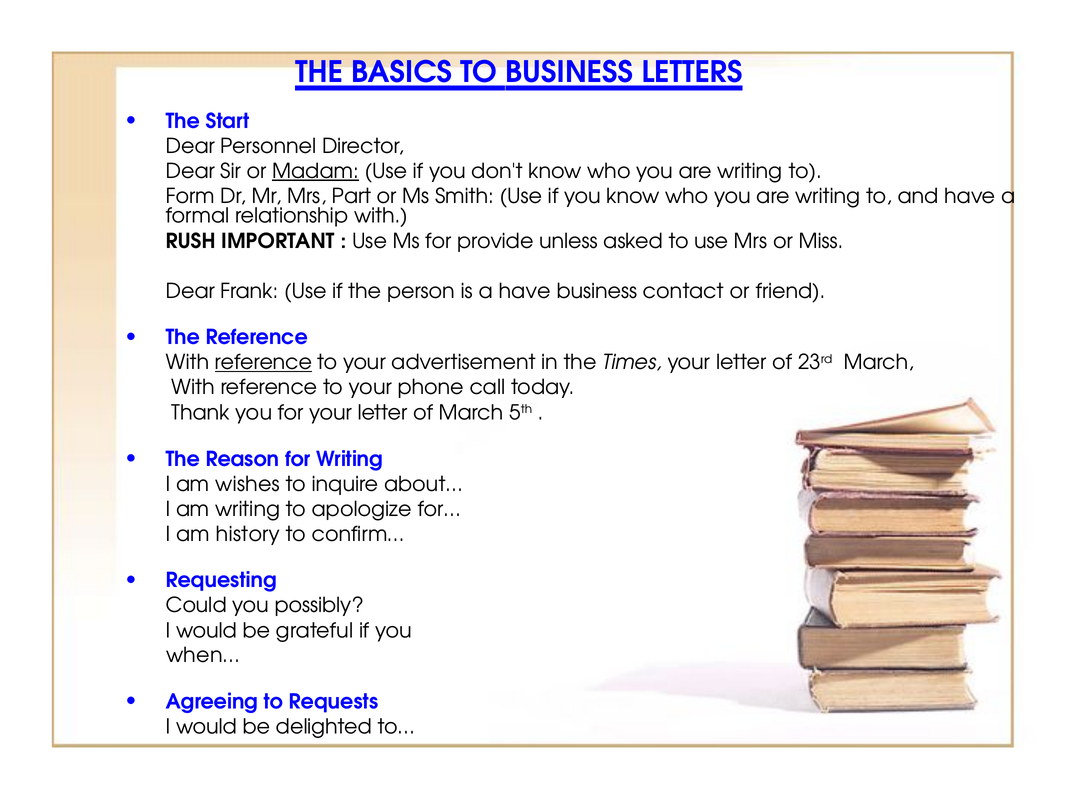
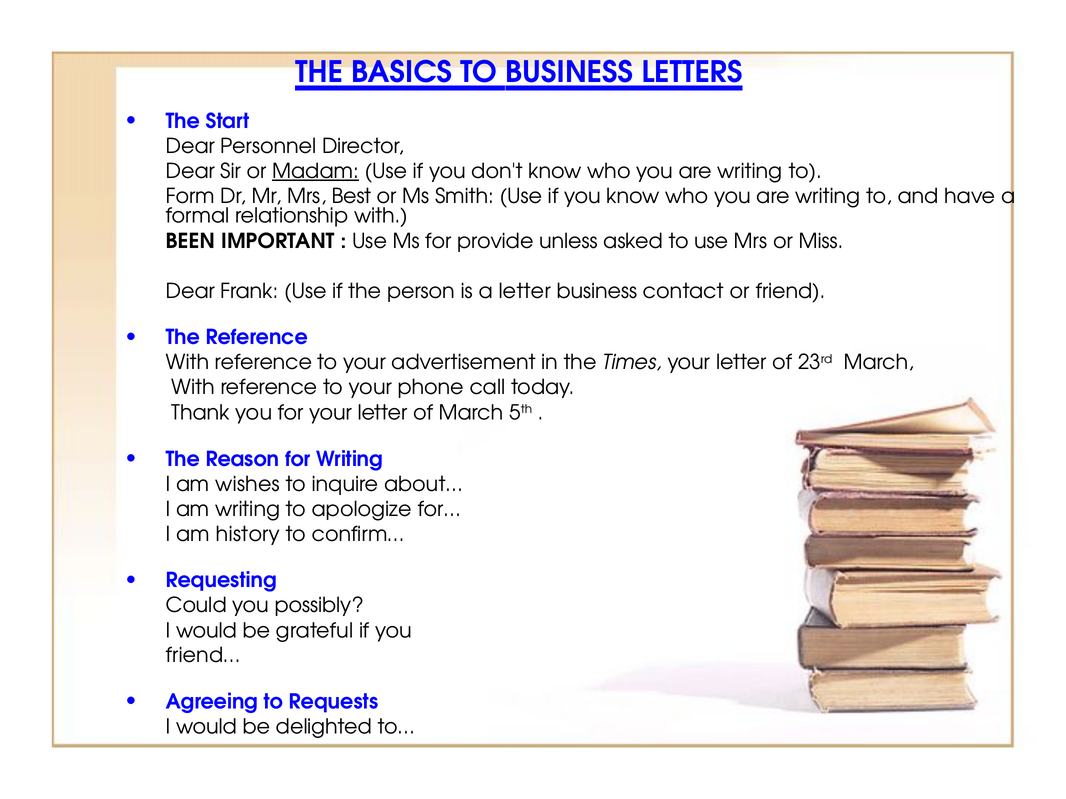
Part: Part -> Best (352, 197)
RUSH: RUSH -> BEEN (191, 241)
a have: have -> letter (525, 292)
reference underline: present -> none (263, 363)
when…: when… -> friend… (203, 656)
